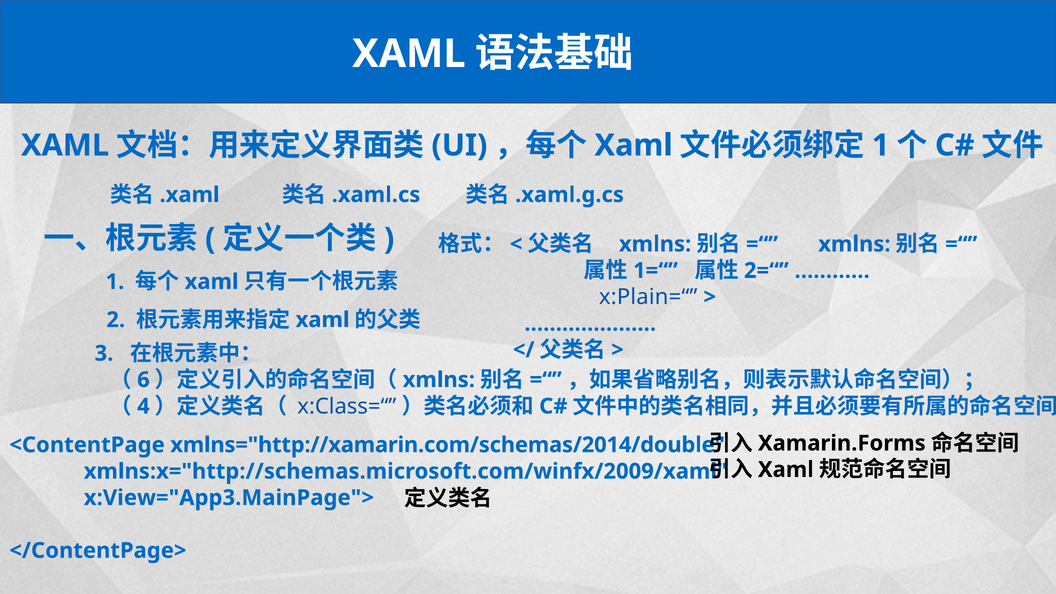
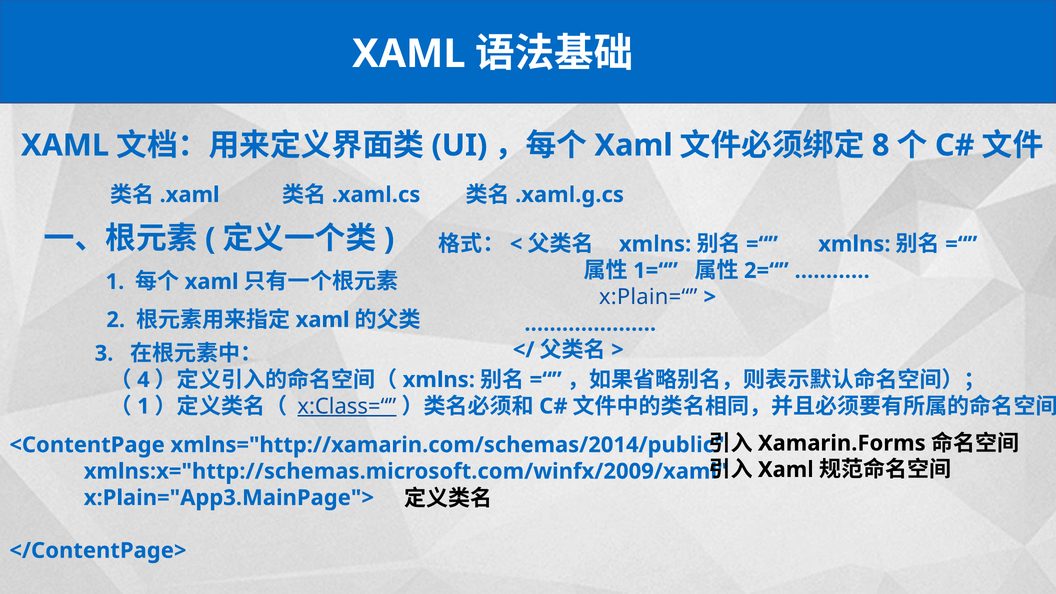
1: 1 -> 8 (881, 145)
6: 6 -> 4 (143, 380)
4: 4 -> 1 (143, 406)
x:Class=“ underline: none -> present (347, 406)
xmlns="http://xamarin.com/schemas/2014/double: xmlns="http://xamarin.com/schemas/2014/double -> xmlns="http://xamarin.com/schemas/2014/public (448, 445)
x:View="App3.MainPage">: x:View="App3.MainPage"> -> x:Plain="App3.MainPage"> (229, 498)
